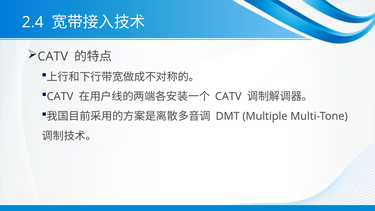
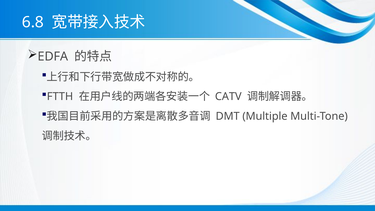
2.4: 2.4 -> 6.8 (33, 22)
CATV: CATV -> EDFA (53, 56)
CATV: CATV -> FTTH (60, 97)
